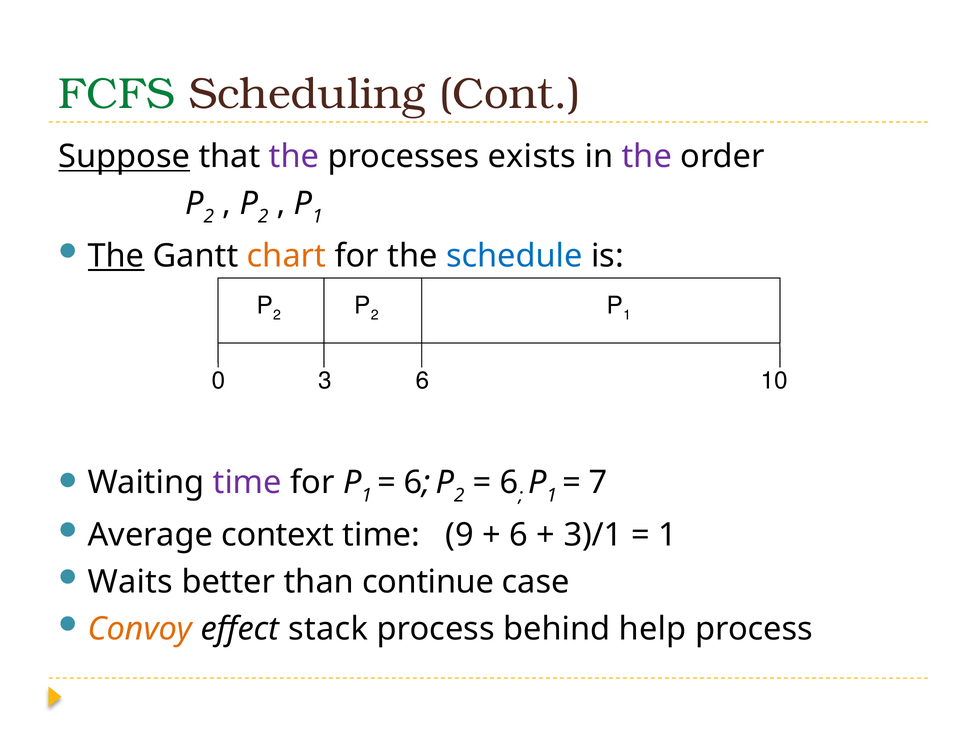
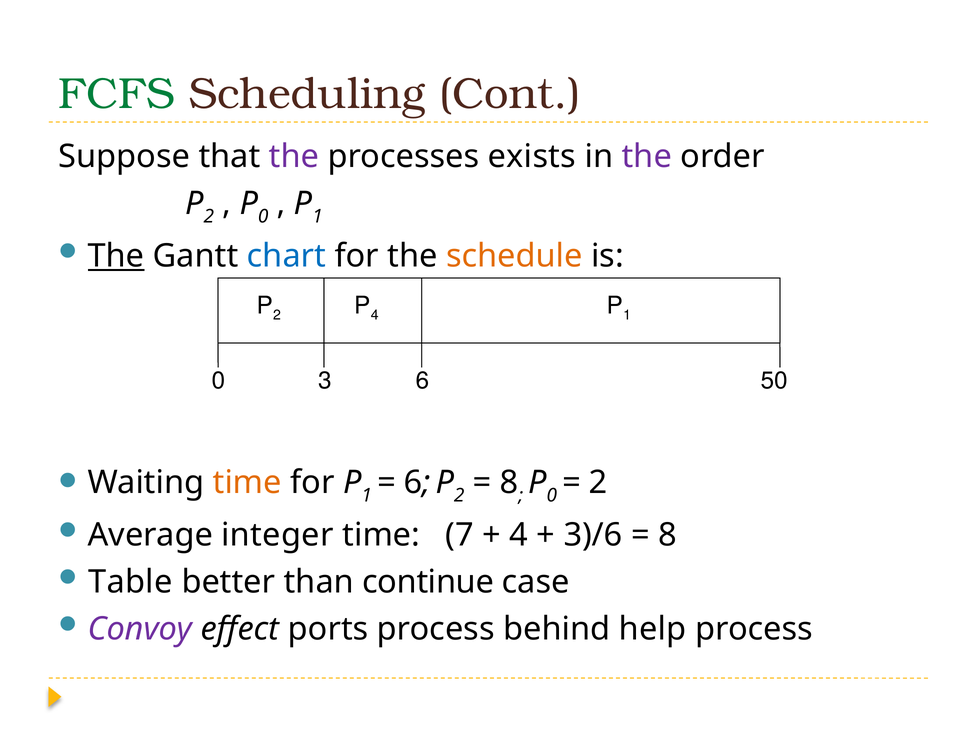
Suppose underline: present -> none (124, 157)
2: 2 -> 0 (263, 217)
chart colour: orange -> blue (286, 256)
schedule colour: blue -> orange (514, 256)
2: 2 -> 4 (375, 315)
10: 10 -> 50 (774, 381)
time colour: purple -> orange (247, 483)
6: 6 -> 8 (509, 483)
1: 1 -> 0 (552, 496)
7: 7 -> 2 (598, 483)
context: context -> integer (277, 536)
9: 9 -> 7 (460, 536)
6: 6 -> 4 (519, 536)
3)/1: 3)/1 -> 3)/6 (593, 536)
1: 1 -> 8 (667, 536)
Waits: Waits -> Table (130, 583)
Convoy colour: orange -> purple (140, 630)
stack: stack -> ports (328, 630)
